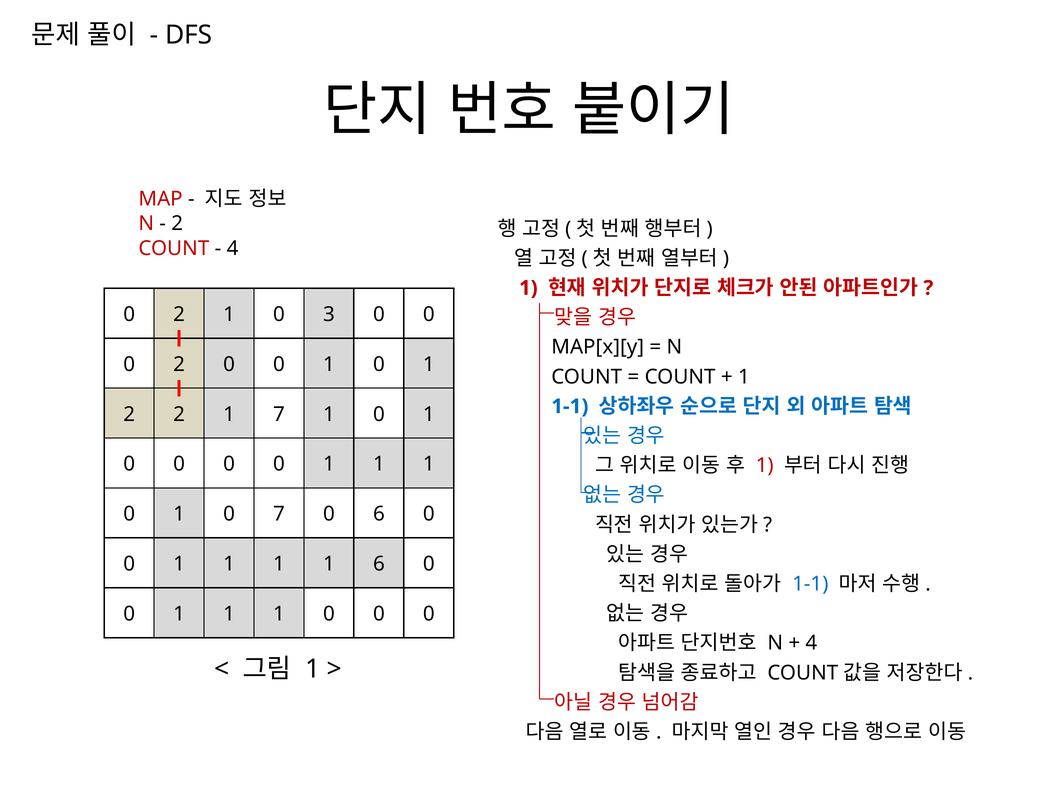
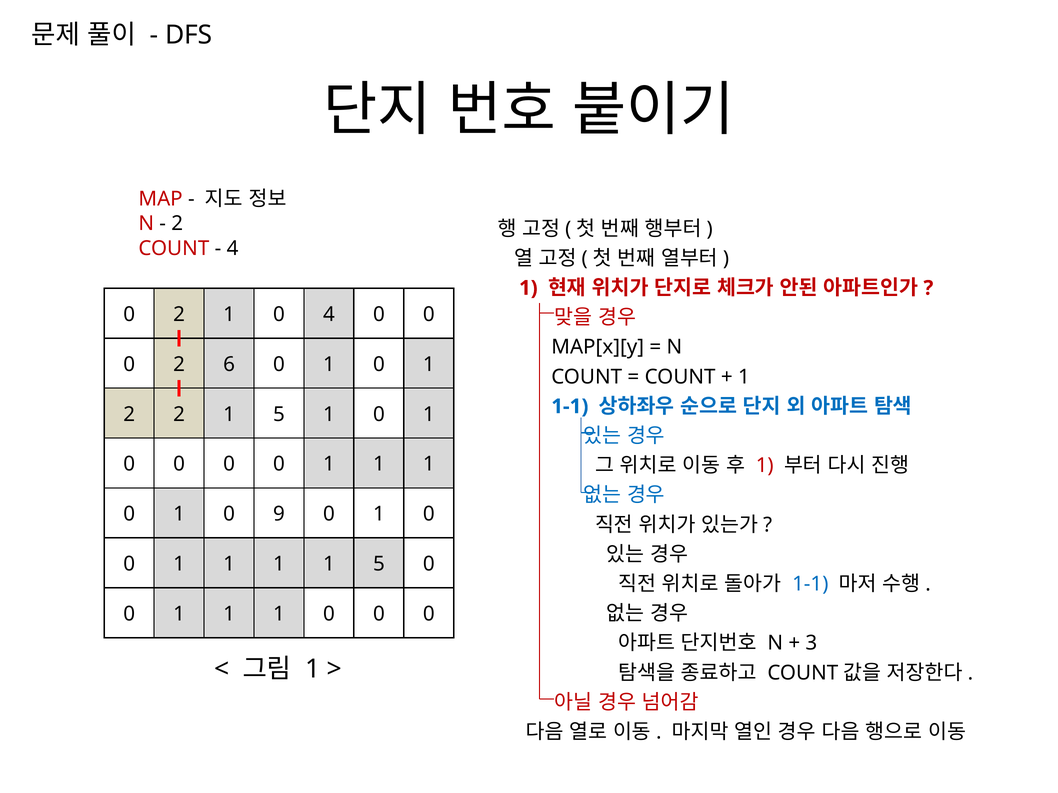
0 3: 3 -> 4 (329, 315)
2 0: 0 -> 6 (229, 365)
2 1 7: 7 -> 5 (279, 415)
0 7: 7 -> 9 (279, 514)
6: 6 -> 1 (379, 514)
1 1 6: 6 -> 5 (379, 564)
4: 4 -> 3 (811, 644)
